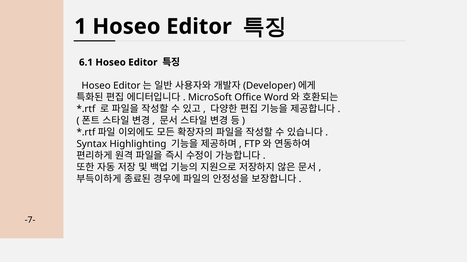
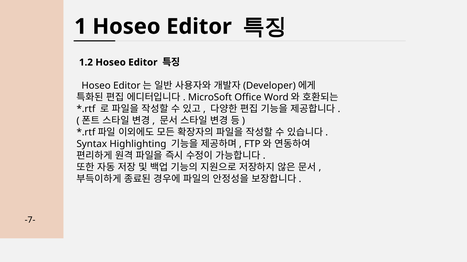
6.1: 6.1 -> 1.2 (86, 62)
